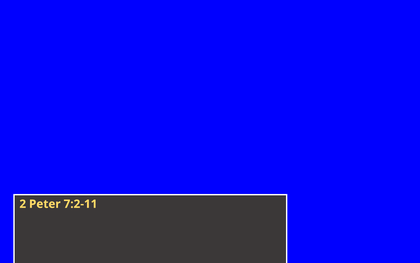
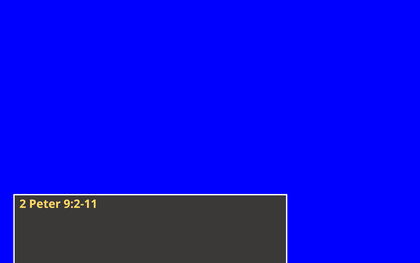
7:2-11: 7:2-11 -> 9:2-11 (81, 204)
